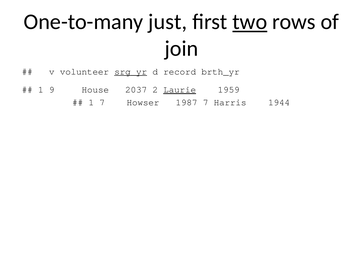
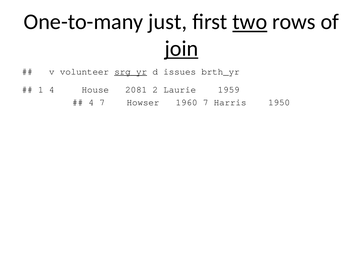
join underline: none -> present (181, 48)
record: record -> issues (180, 71)
1 9: 9 -> 4 (52, 89)
2037: 2037 -> 2081 (136, 89)
Laurie underline: present -> none (180, 89)
1: 1 -> 4 (91, 102)
1987: 1987 -> 1960 (187, 102)
1944: 1944 -> 1950 (279, 102)
